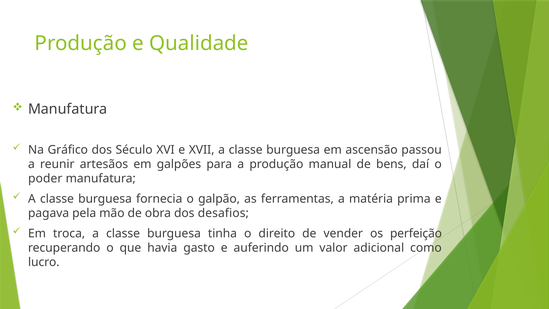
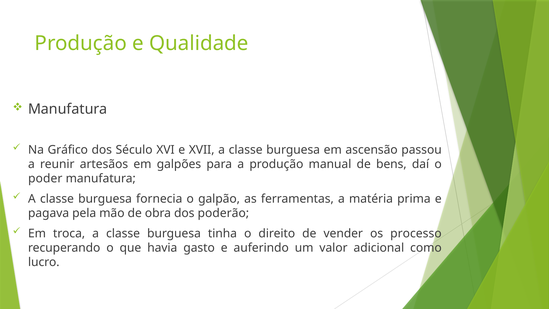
desafios: desafios -> poderão (223, 213)
perfeição: perfeição -> processo (416, 233)
